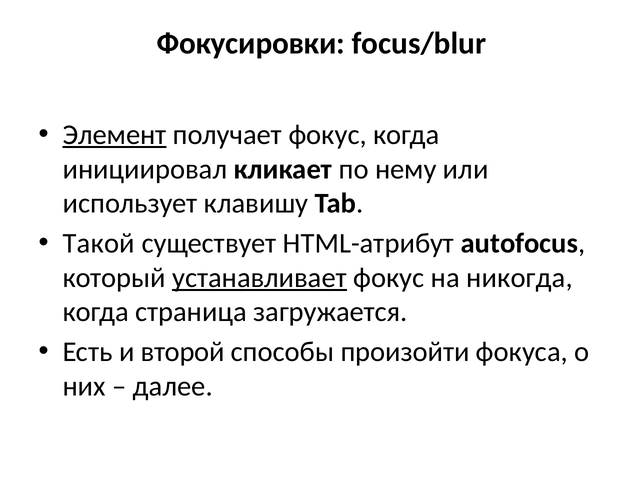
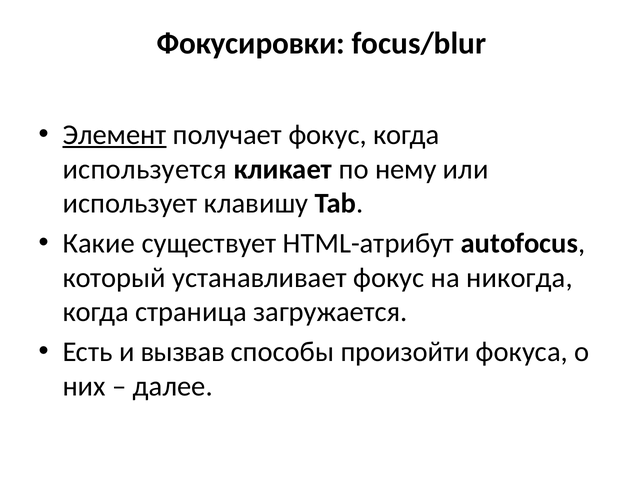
инициировал: инициировал -> используется (145, 169)
Такой: Такой -> Какие (99, 244)
устанавливает underline: present -> none (260, 278)
второй: второй -> вызвав (183, 352)
